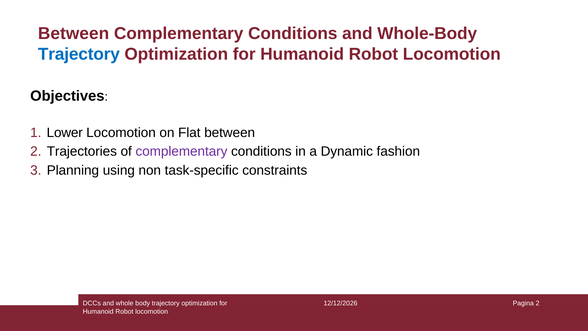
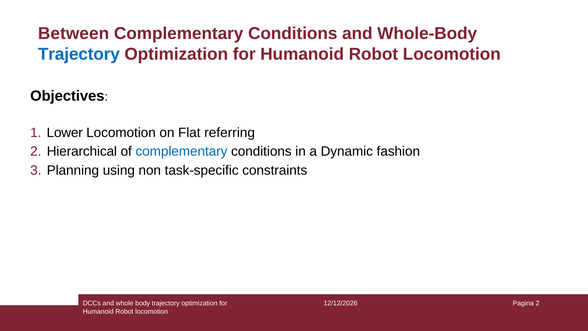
Flat between: between -> referring (230, 132)
Trajectories: Trajectories -> Hierarchical (82, 151)
complementary colour: purple -> blue (181, 151)
